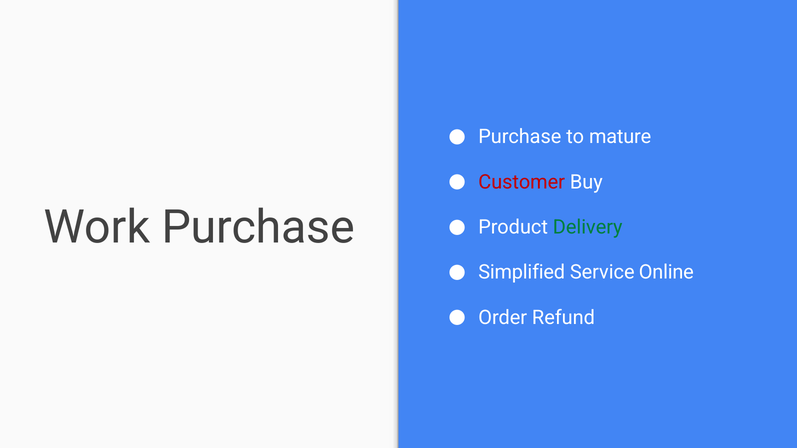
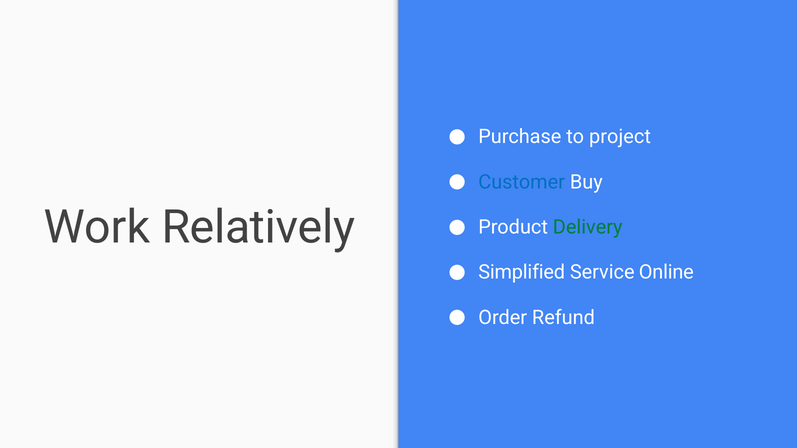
mature: mature -> project (620, 137)
Customer colour: red -> blue (522, 182)
Work Purchase: Purchase -> Relatively (258, 227)
